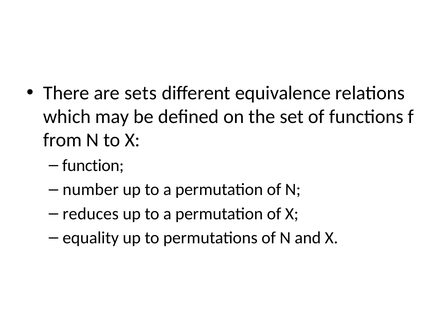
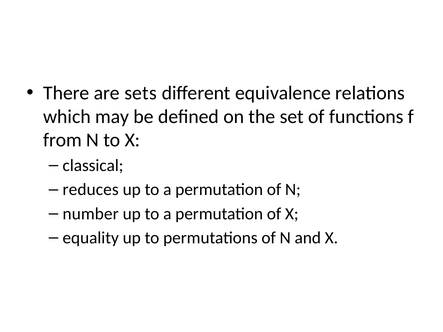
function: function -> classical (93, 166)
number: number -> reduces (91, 190)
reduces: reduces -> number (91, 214)
